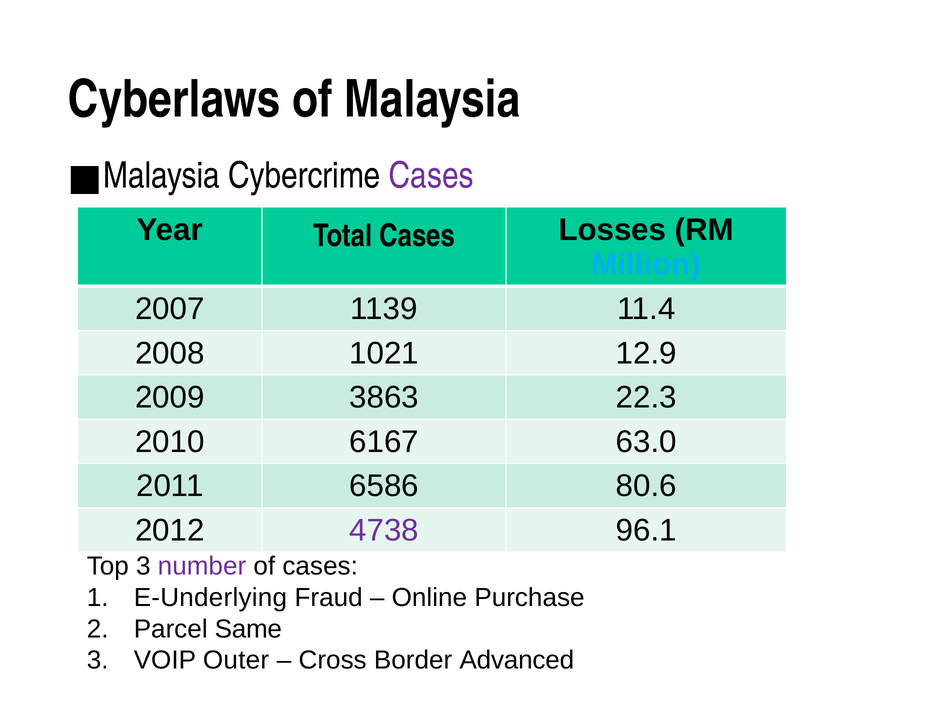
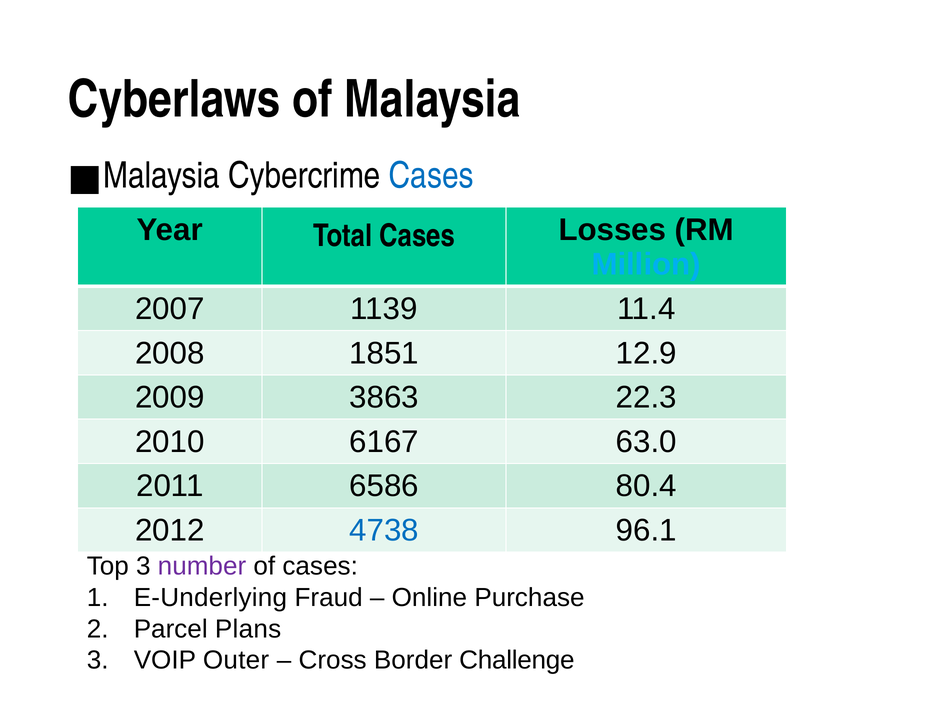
Cases colour: purple -> blue (431, 176)
1021: 1021 -> 1851 (384, 353)
80.6: 80.6 -> 80.4 (646, 486)
4738 colour: purple -> blue (384, 530)
Same: Same -> Plans (248, 628)
Advanced: Advanced -> Challenge (517, 660)
